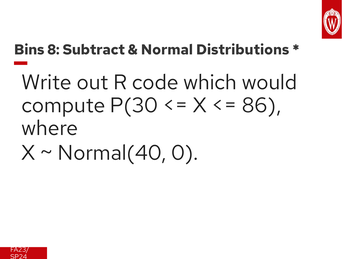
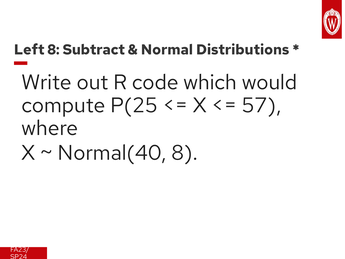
Bins: Bins -> Left (29, 50)
P(30: P(30 -> P(25 (134, 105)
86: 86 -> 57 (262, 105)
Normal(40 0: 0 -> 8 (185, 153)
